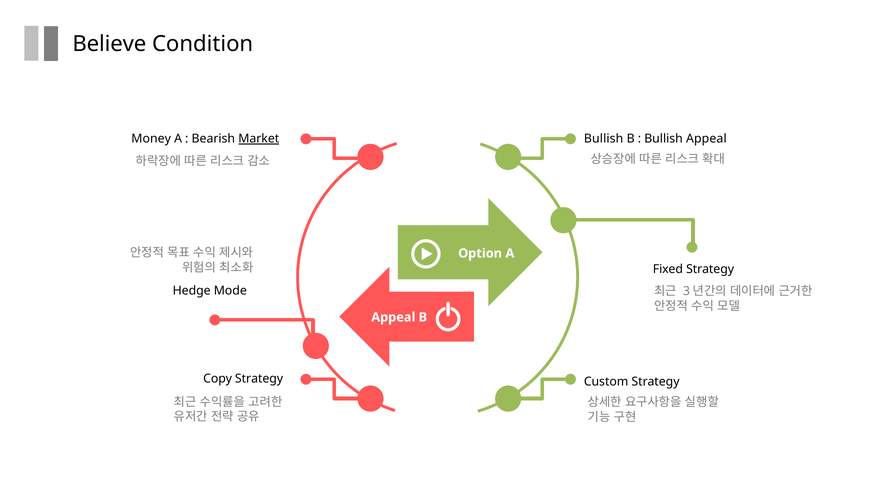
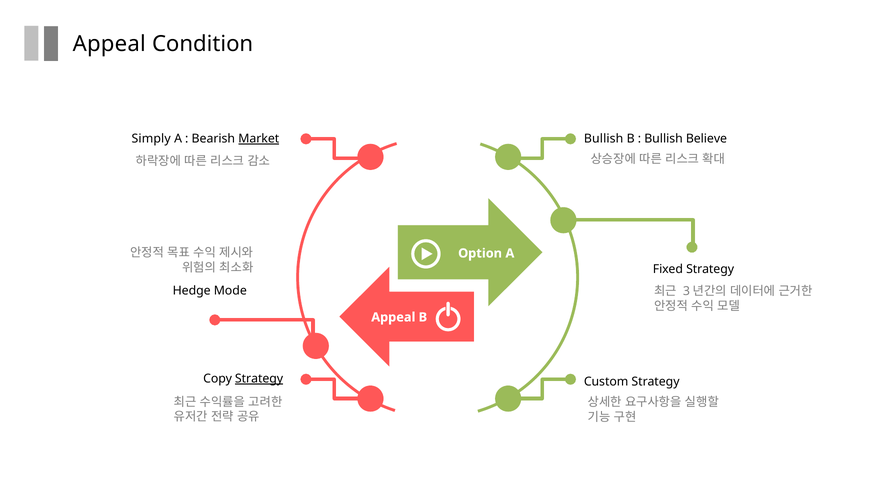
Believe: Believe -> Appeal (109, 44)
Money: Money -> Simply (151, 139)
Bullish Appeal: Appeal -> Believe (706, 139)
Strategy underline: none -> present (259, 379)
